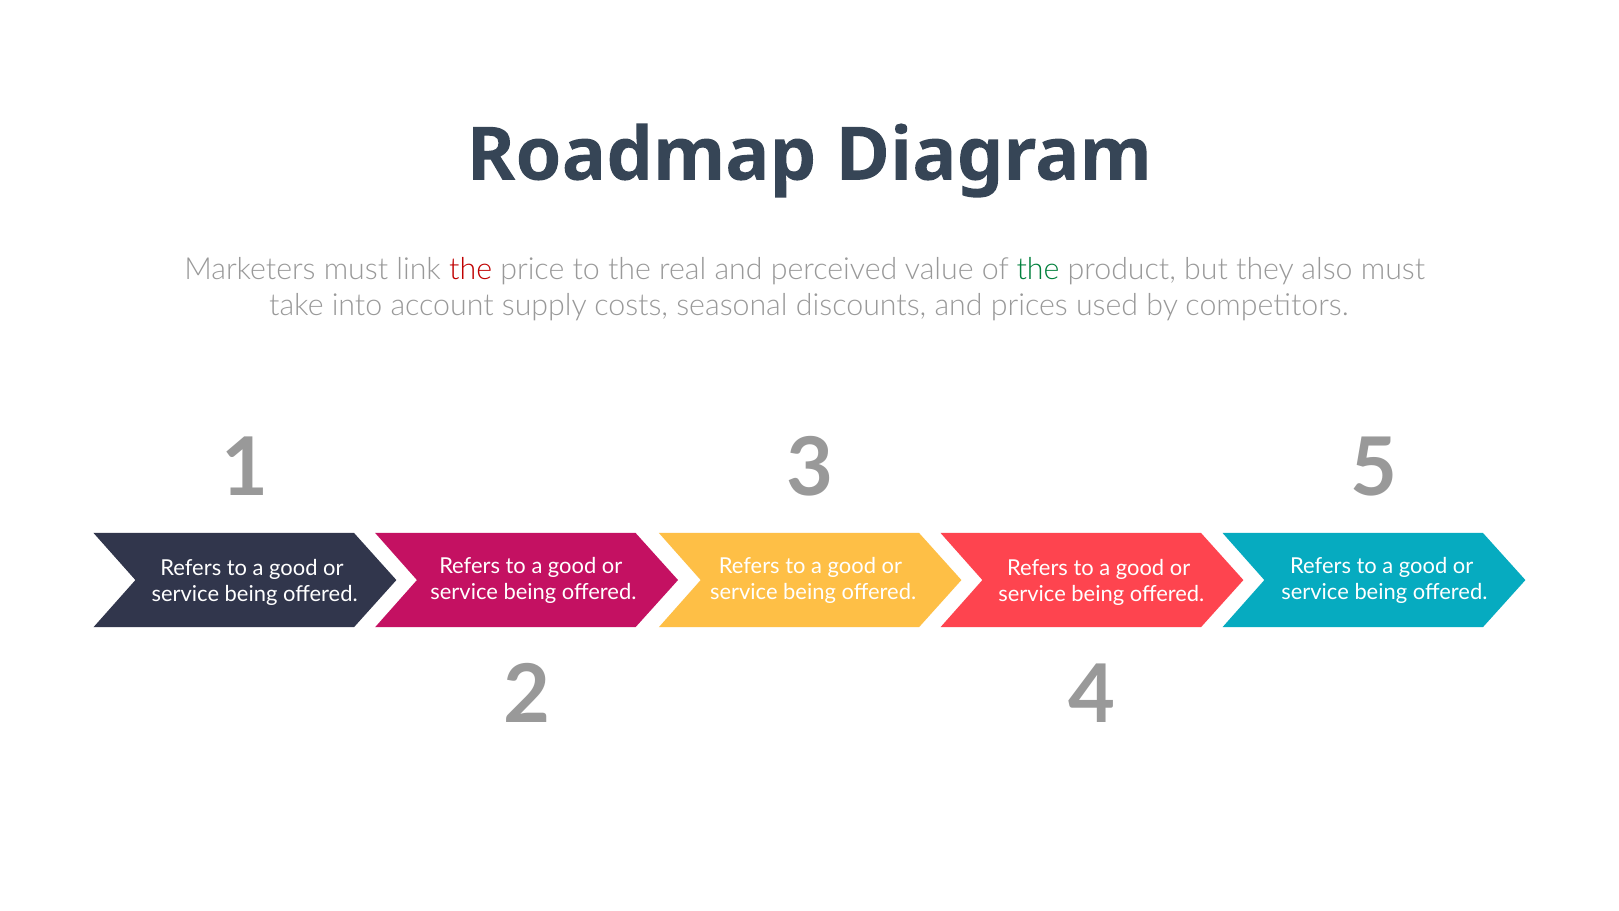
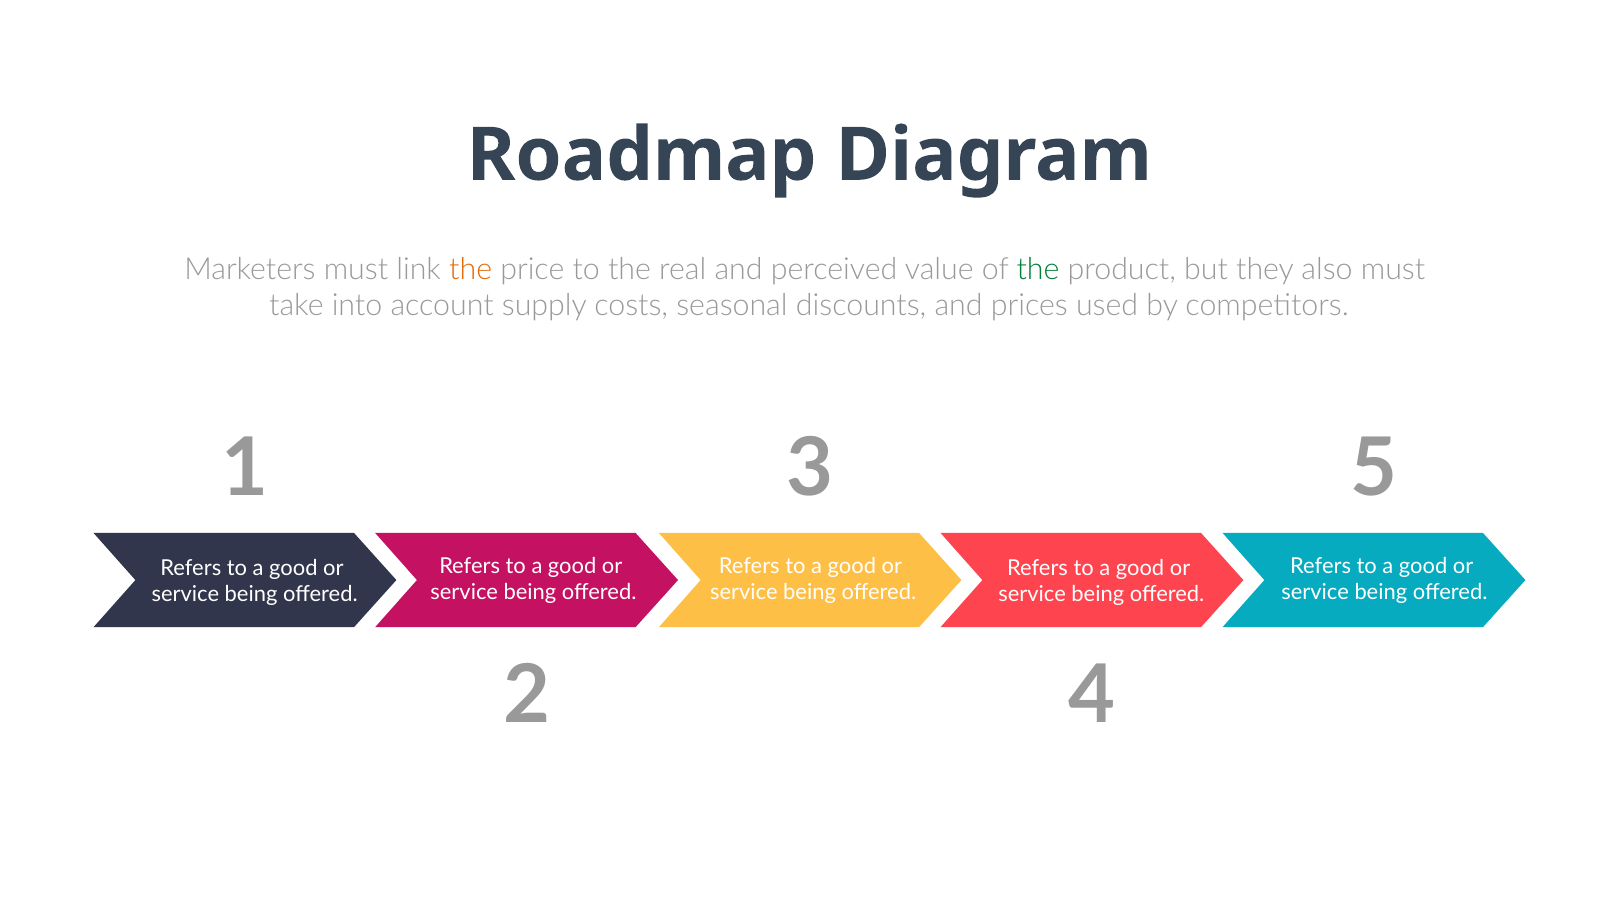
the colour: red -> orange (471, 269)
